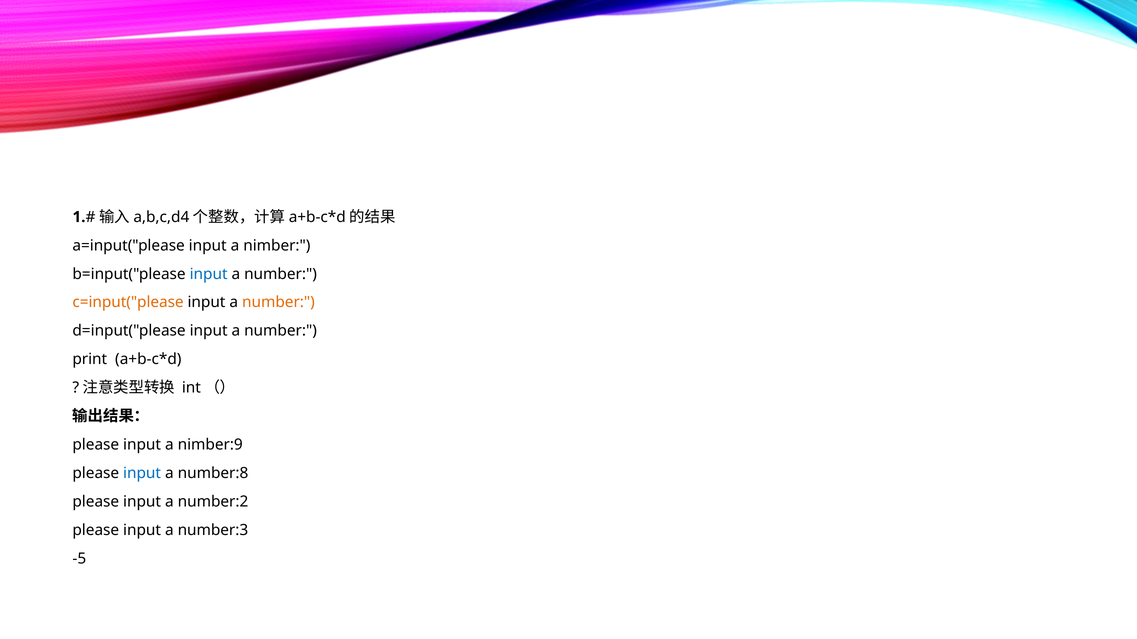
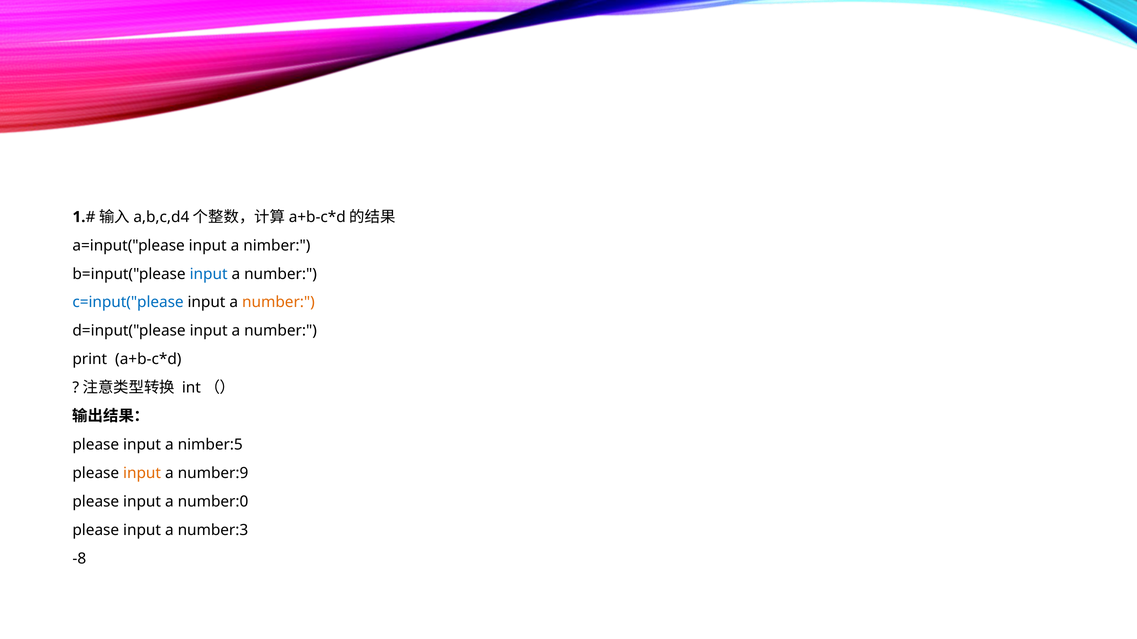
c=input("please colour: orange -> blue (128, 303)
nimber:9: nimber:9 -> nimber:5 (210, 445)
input colour: blue -> orange (142, 474)
number:8: number:8 -> number:9 (213, 474)
number:2: number:2 -> number:0 (213, 502)
-5: -5 -> -8 (79, 559)
